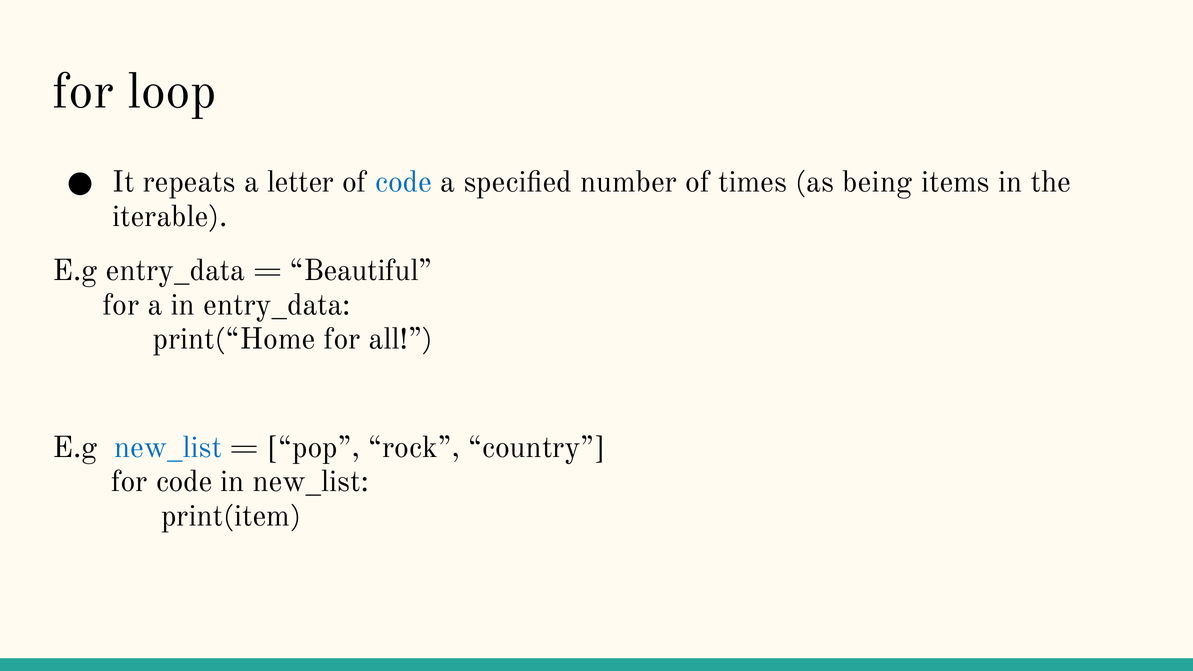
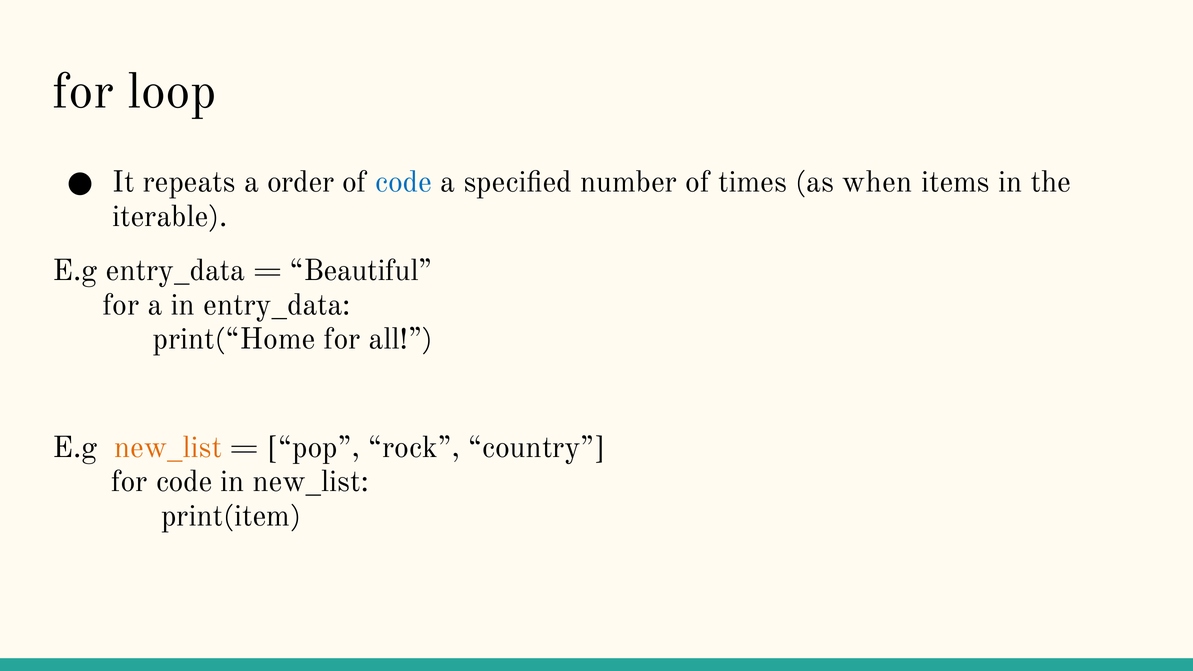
letter: letter -> order (301, 182)
being: being -> when (877, 182)
new_list colour: blue -> orange (168, 447)
